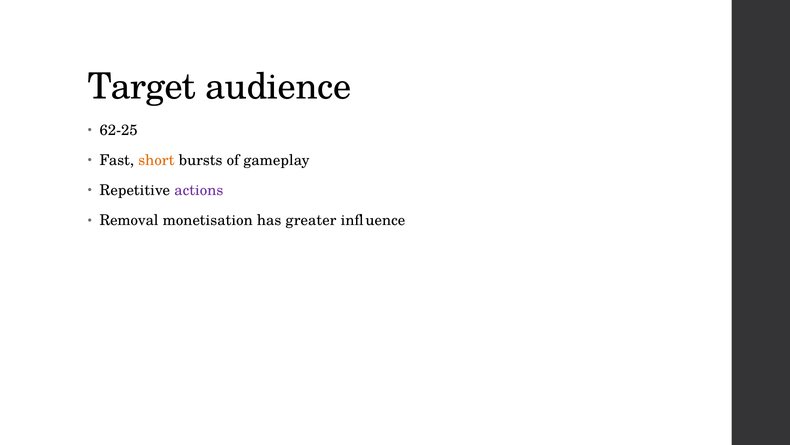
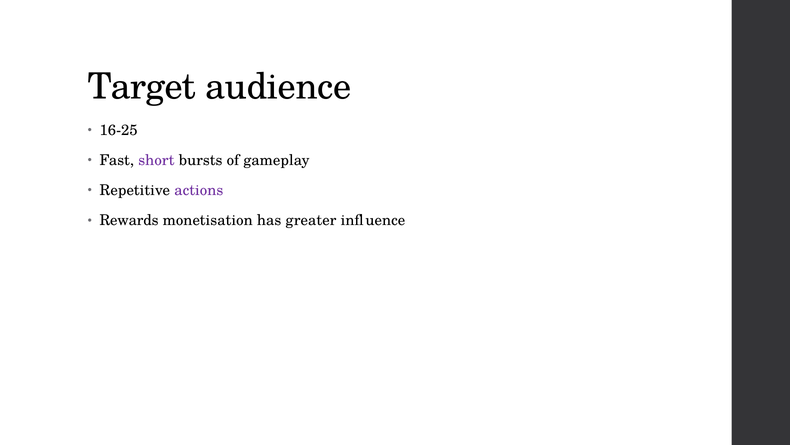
62-25: 62-25 -> 16-25 (119, 130)
short colour: orange -> purple (156, 160)
Removal: Removal -> Rewards (129, 220)
